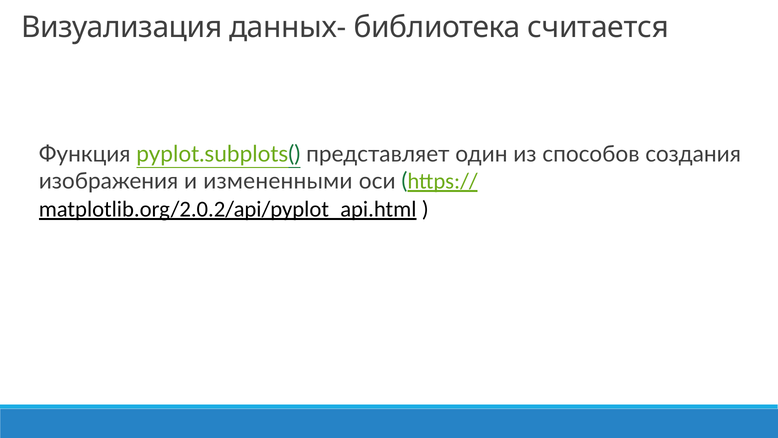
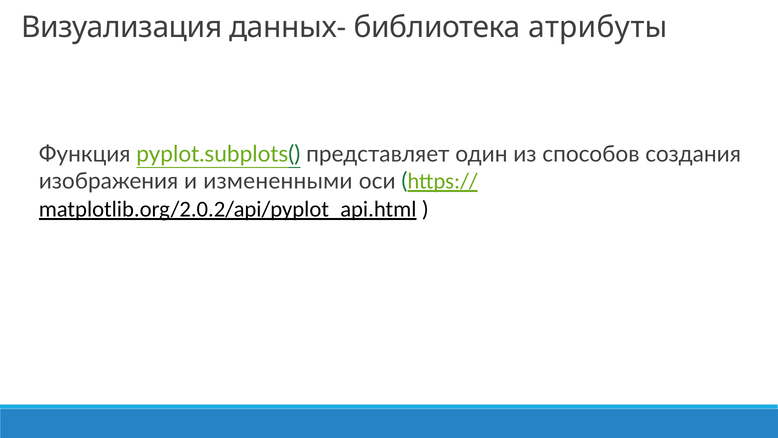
считается: считается -> атрибуты (598, 27)
